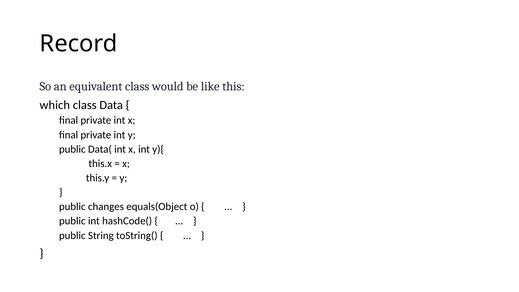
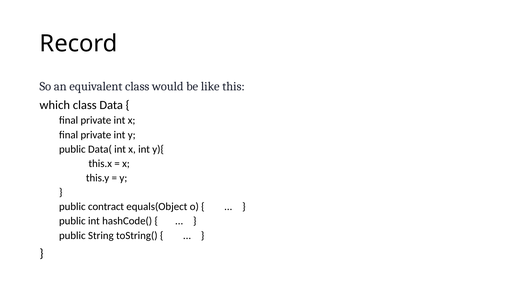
changes: changes -> contract (106, 207)
